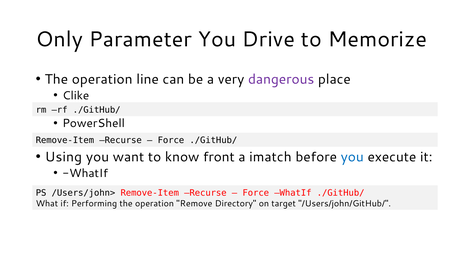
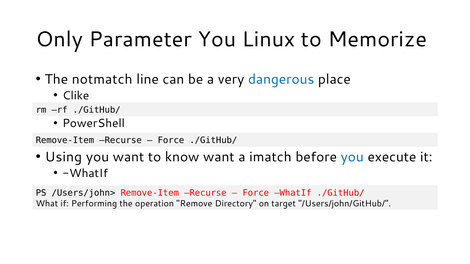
Drive: Drive -> Linux (269, 39)
operation: operation -> notmatch (102, 79)
dangerous colour: purple -> blue (281, 79)
know front: front -> want (219, 157)
